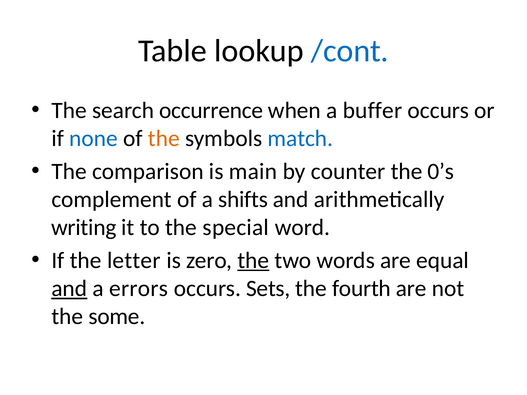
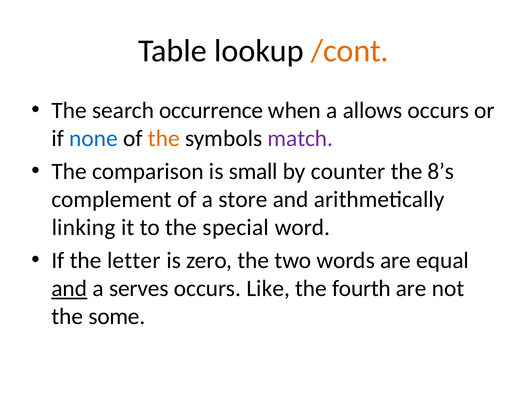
/cont colour: blue -> orange (350, 51)
buffer: buffer -> allows (373, 111)
match colour: blue -> purple (300, 139)
main: main -> small (253, 171)
0’s: 0’s -> 8’s (441, 171)
shifts: shifts -> store (243, 200)
writing: writing -> linking (84, 228)
the underline: present -> none (253, 261)
errors: errors -> serves (139, 289)
Sets: Sets -> Like (268, 289)
